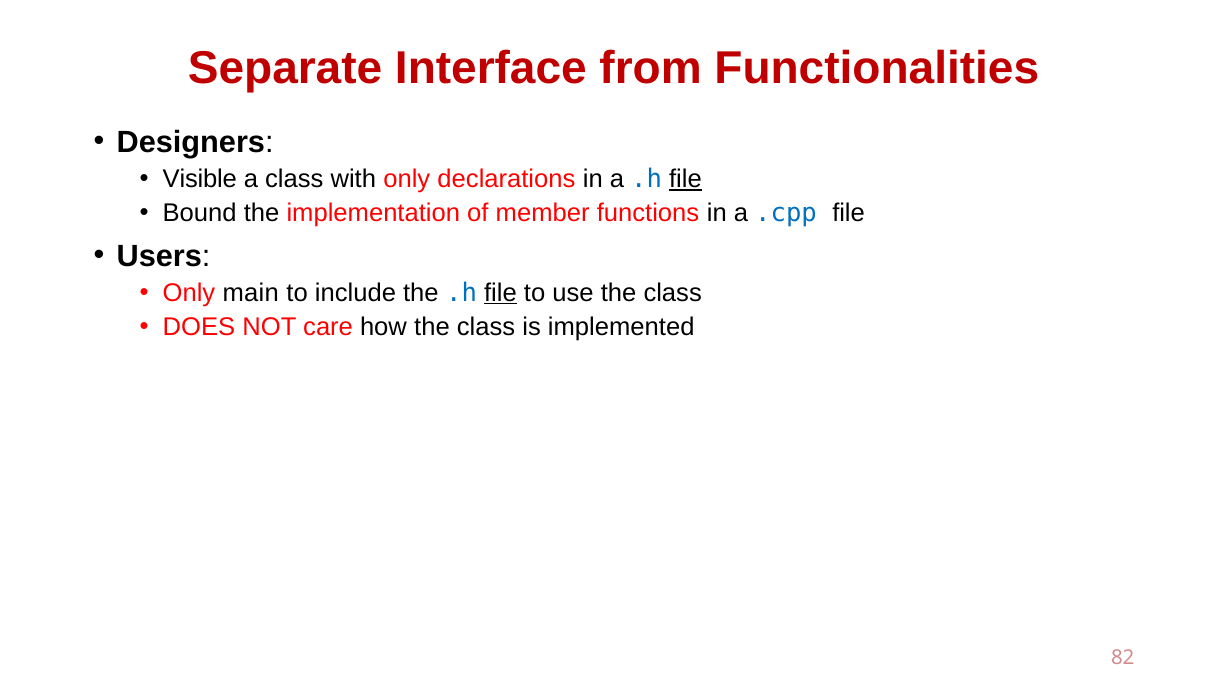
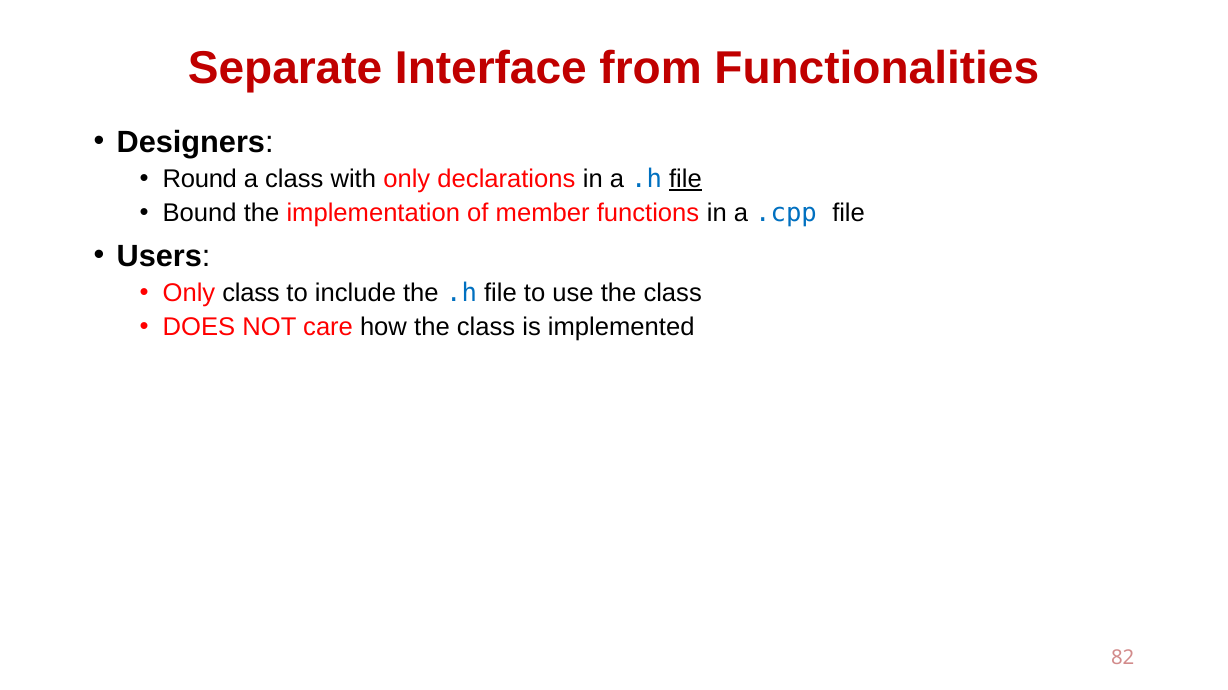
Visible: Visible -> Round (200, 179)
Only main: main -> class (251, 293)
file underline: present -> none (501, 293)
